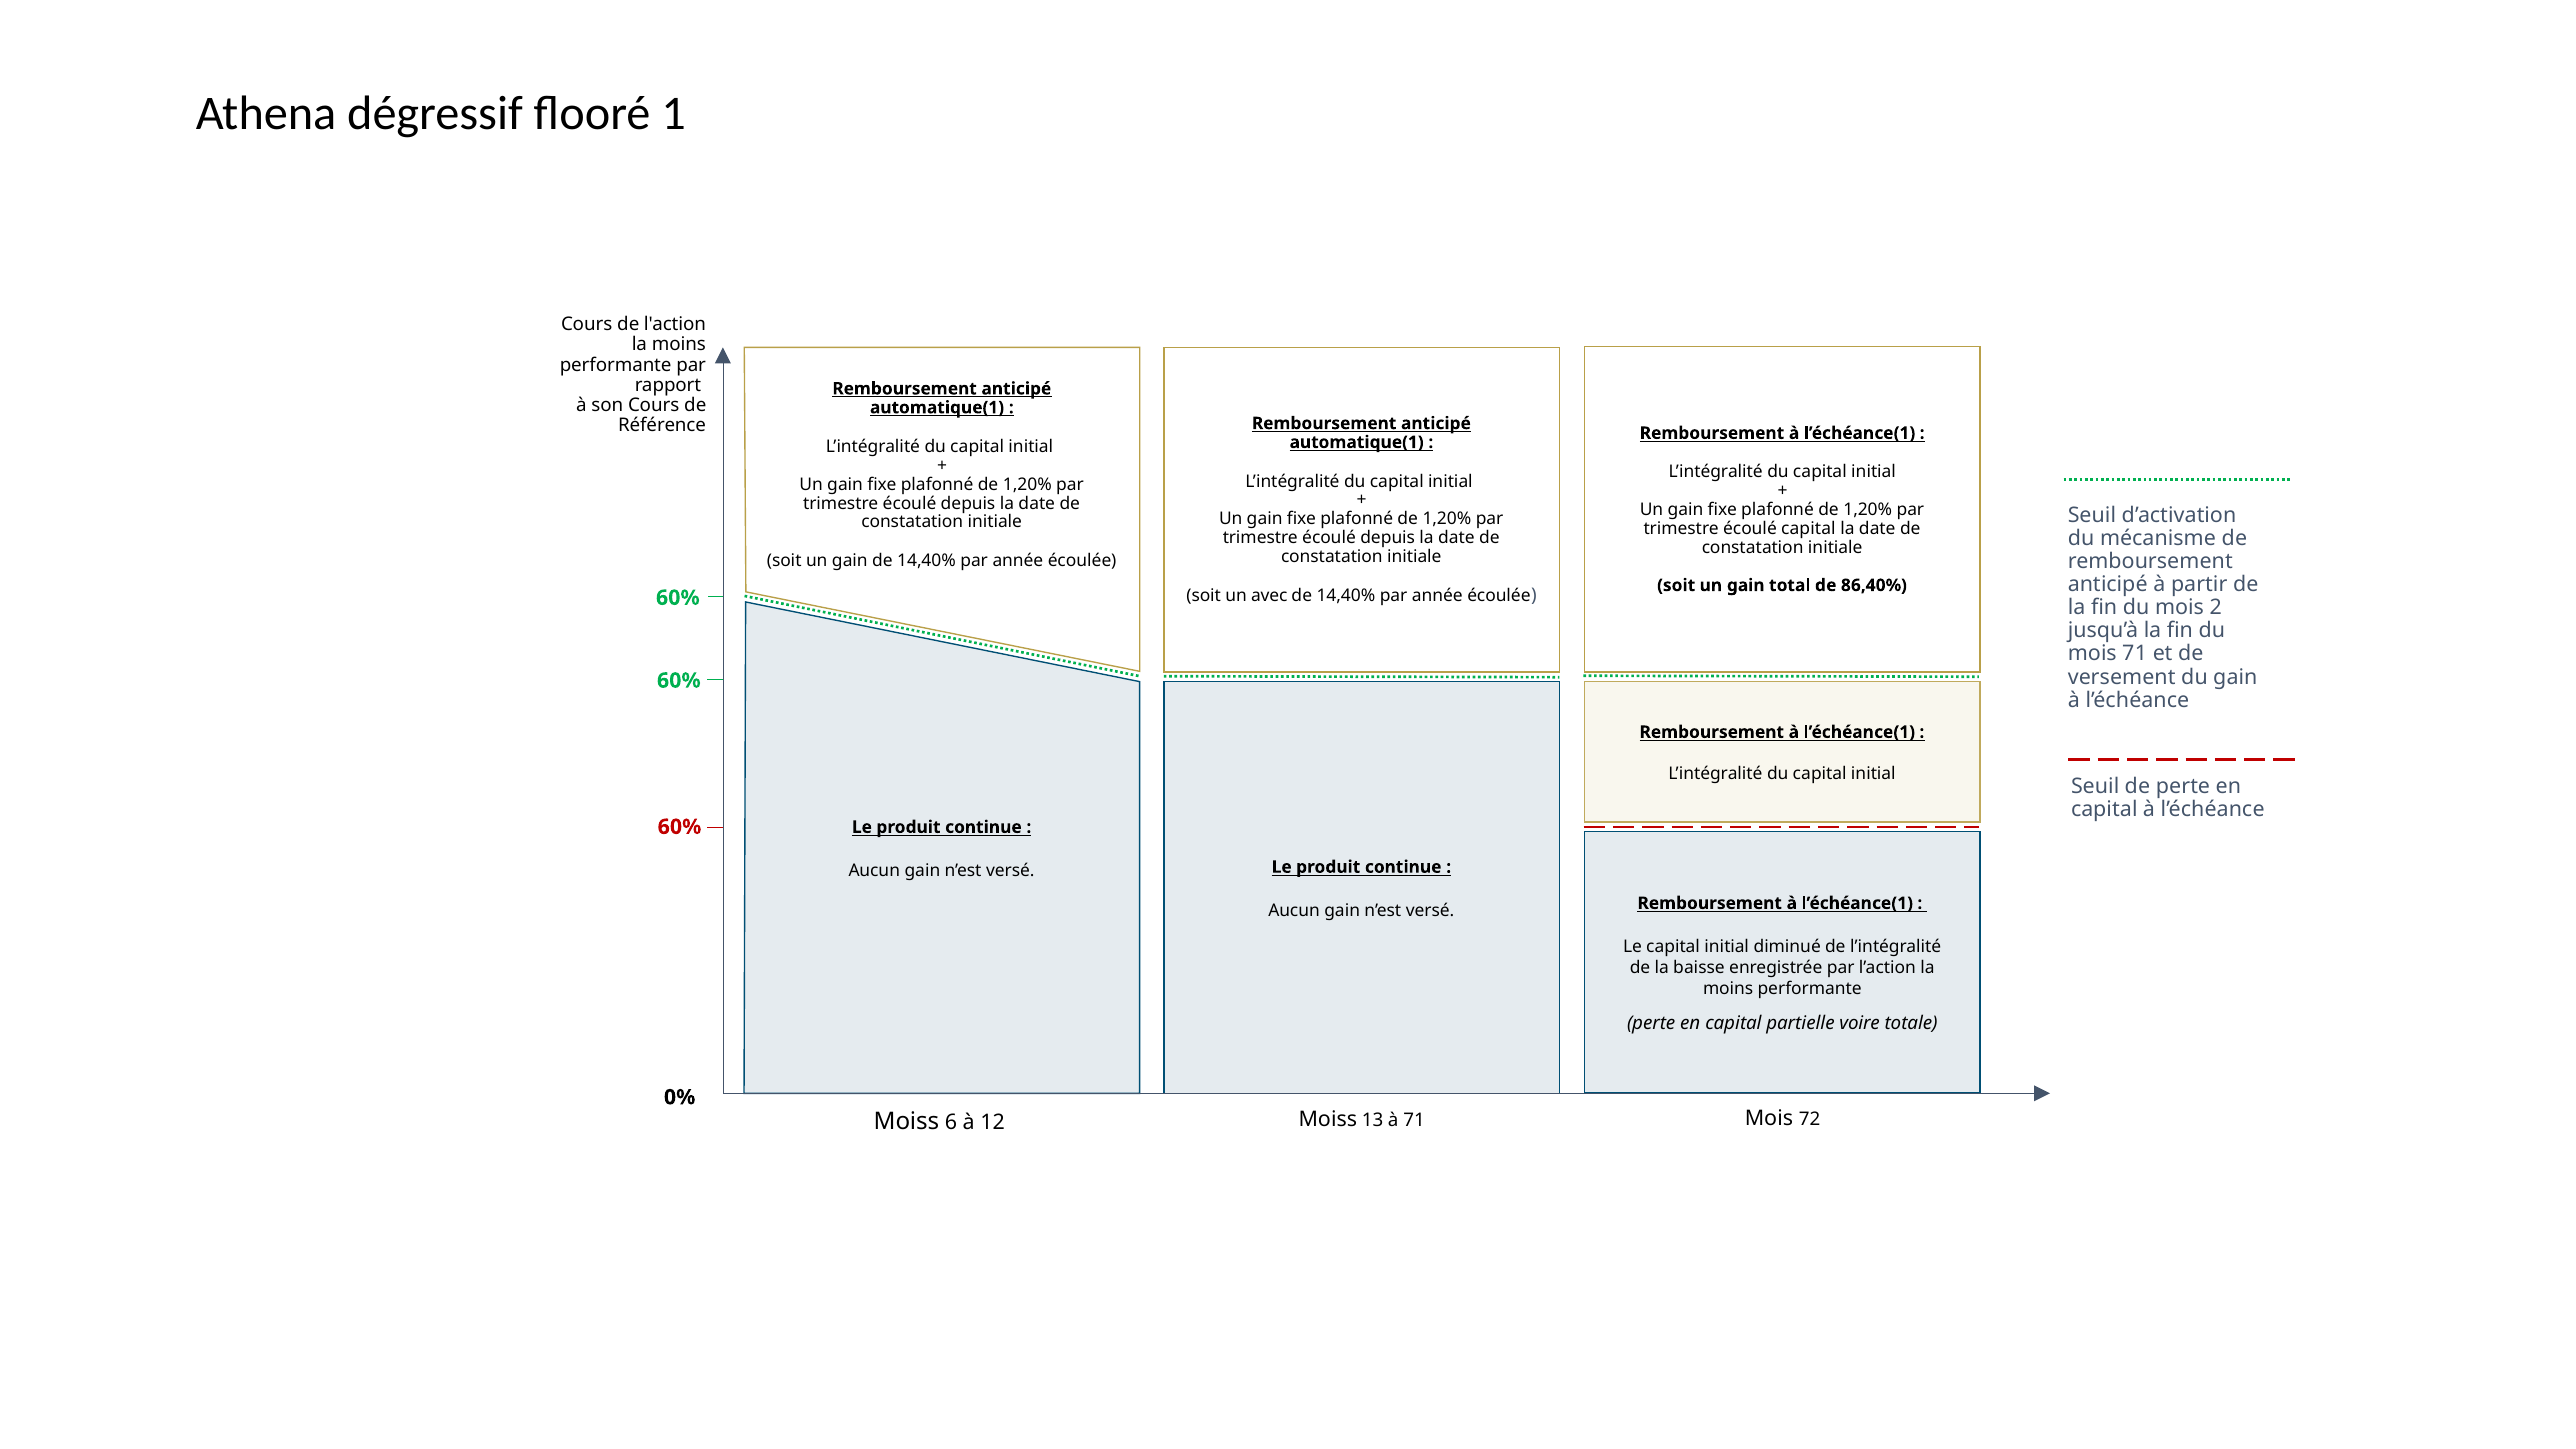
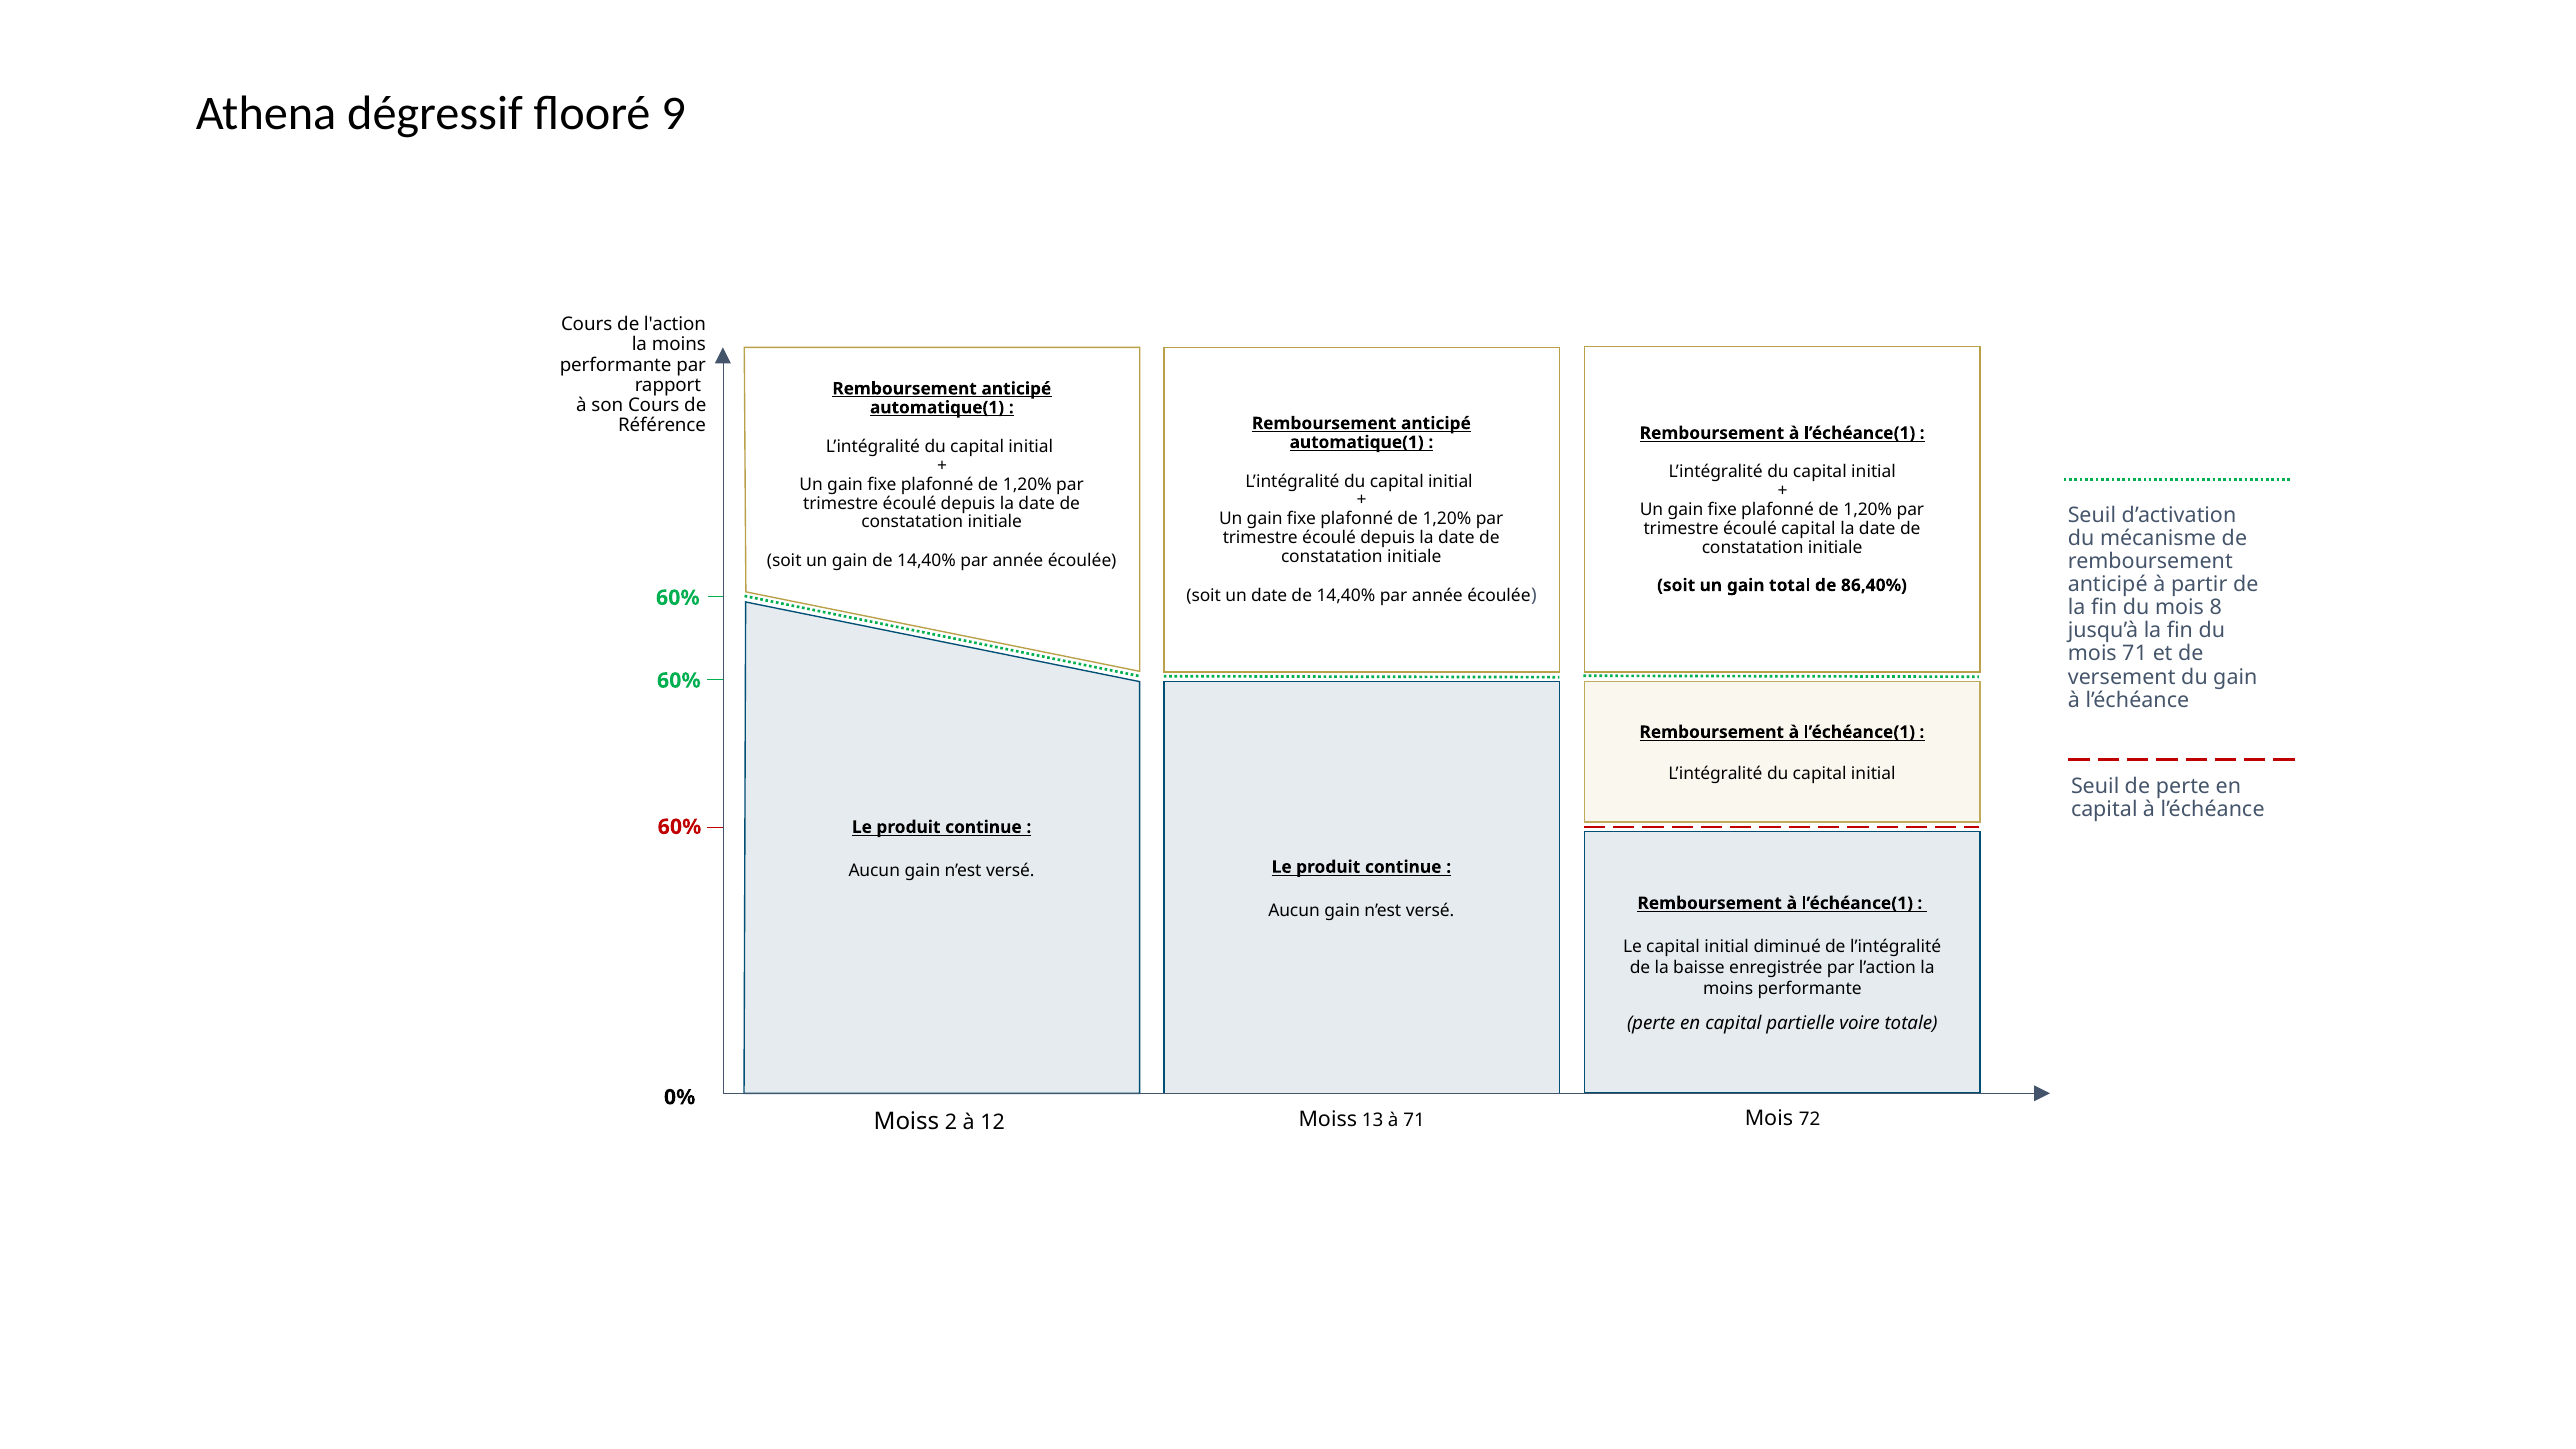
1: 1 -> 9 (674, 114)
un avec: avec -> date (1269, 596)
2: 2 -> 8 (2216, 608)
6: 6 -> 2 (951, 1122)
